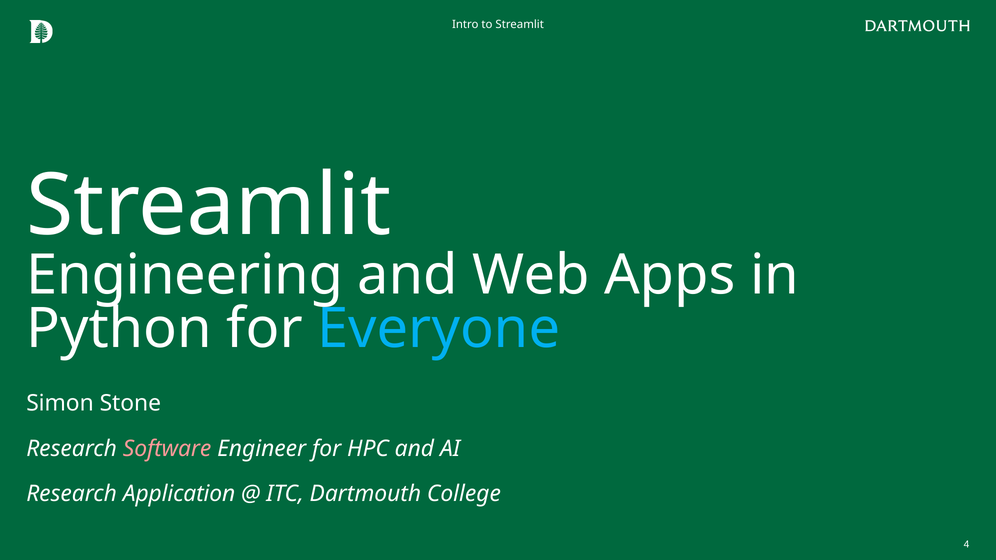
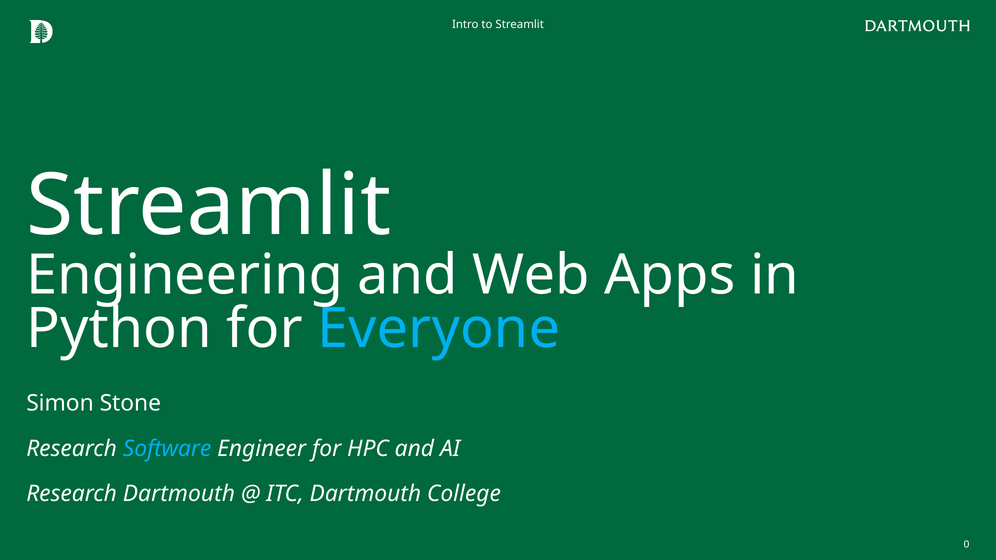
Software colour: pink -> light blue (167, 449)
Research Application: Application -> Dartmouth (179, 494)
4: 4 -> 0 (967, 545)
